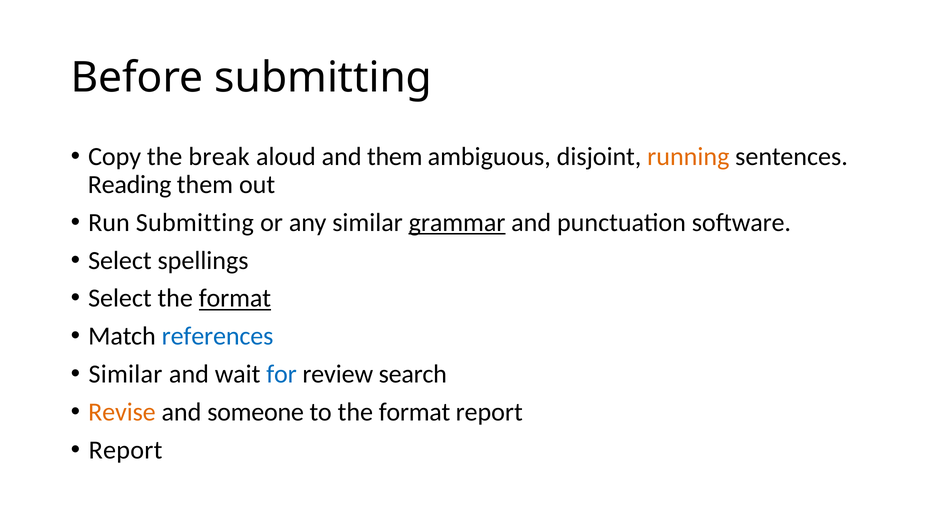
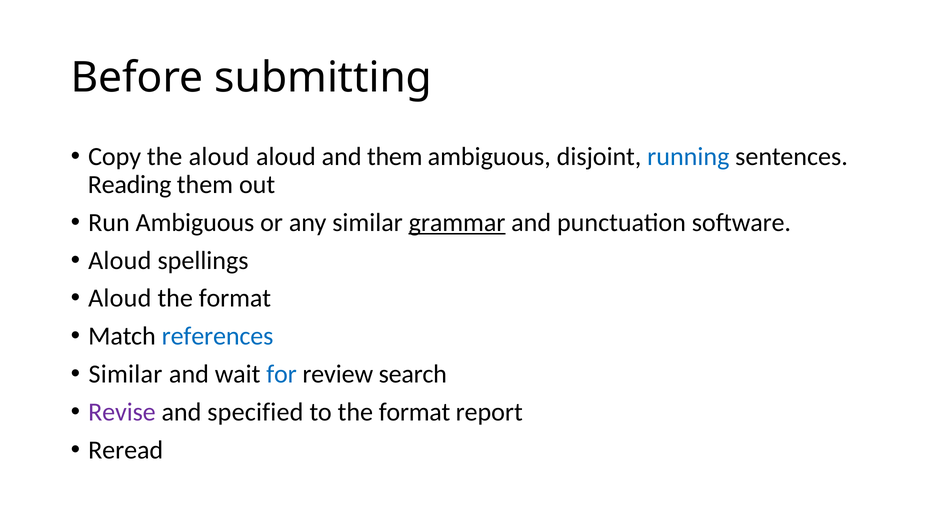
the break: break -> aloud (219, 156)
running colour: orange -> blue (688, 156)
Run Submitting: Submitting -> Ambiguous (195, 223)
Select: Select -> Aloud (120, 260)
Select: Select -> Aloud (120, 298)
format underline: present -> none (235, 298)
Revise colour: orange -> purple (122, 412)
someone: someone -> specified (255, 412)
Report: Report -> Reread (126, 450)
